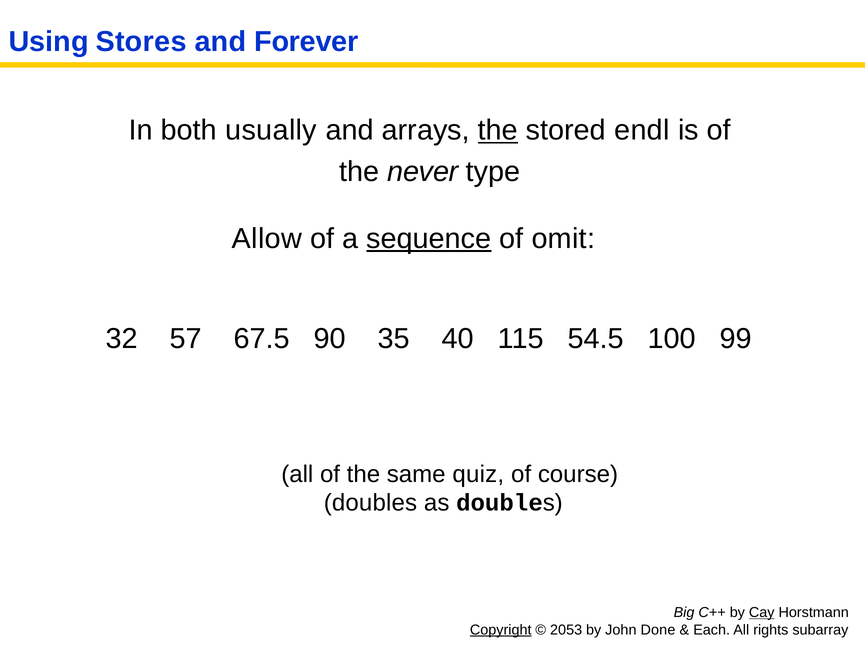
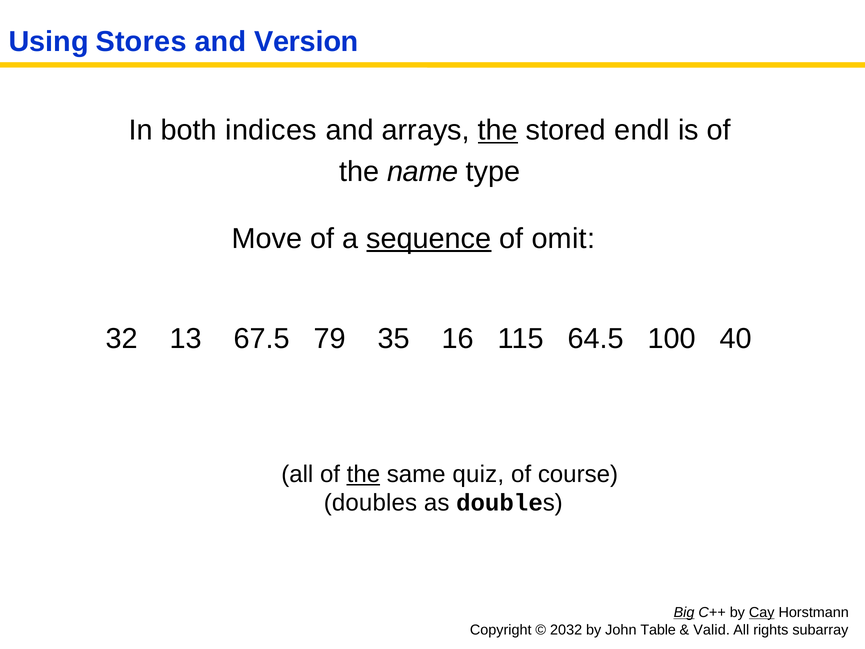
Forever: Forever -> Version (306, 42)
usually: usually -> indices (271, 130)
never: never -> name (423, 172)
Allow: Allow -> Move (267, 239)
57: 57 -> 13 (186, 339)
90: 90 -> 79 (330, 339)
40: 40 -> 16 (458, 339)
54.5: 54.5 -> 64.5 (596, 339)
99: 99 -> 40 (736, 339)
the underline: none -> present (363, 474)
Big underline: none -> present (684, 612)
Copyright underline: present -> none (501, 630)
2053: 2053 -> 2032 (566, 630)
Done: Done -> Table (658, 630)
Each: Each -> Valid (712, 630)
